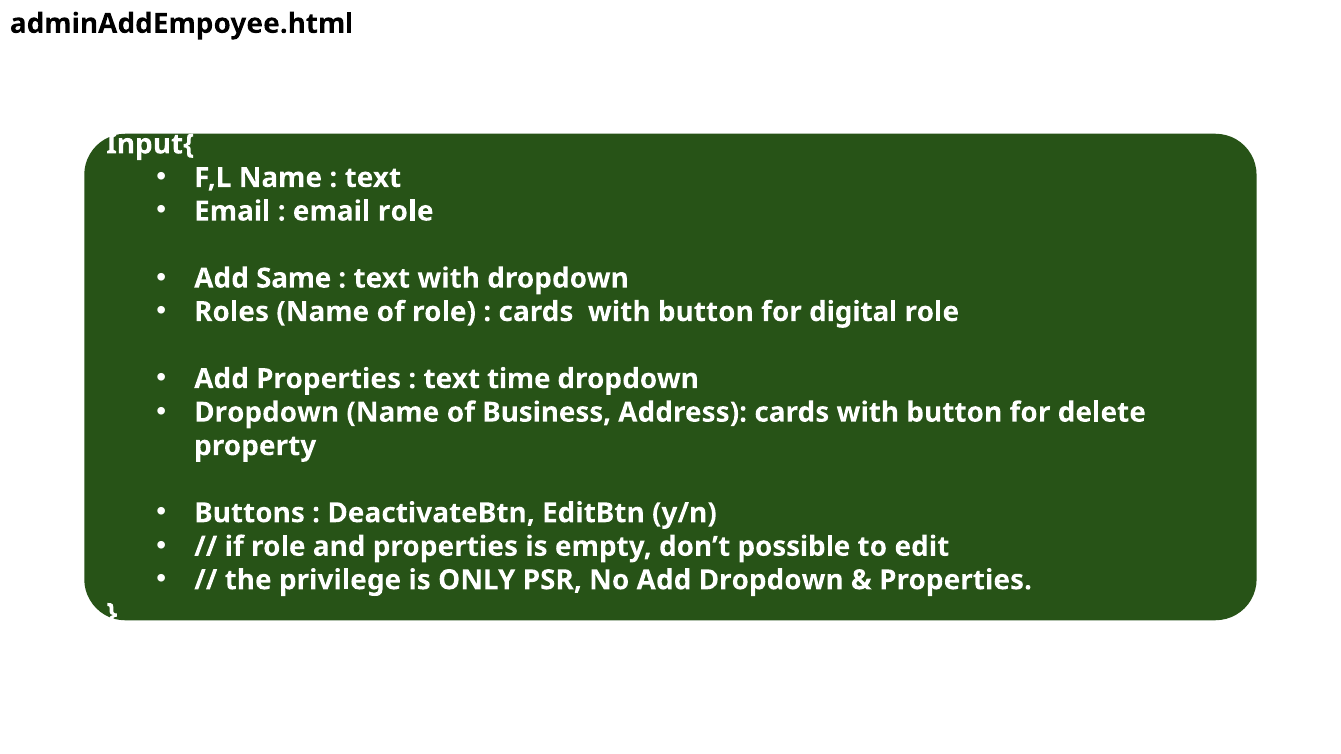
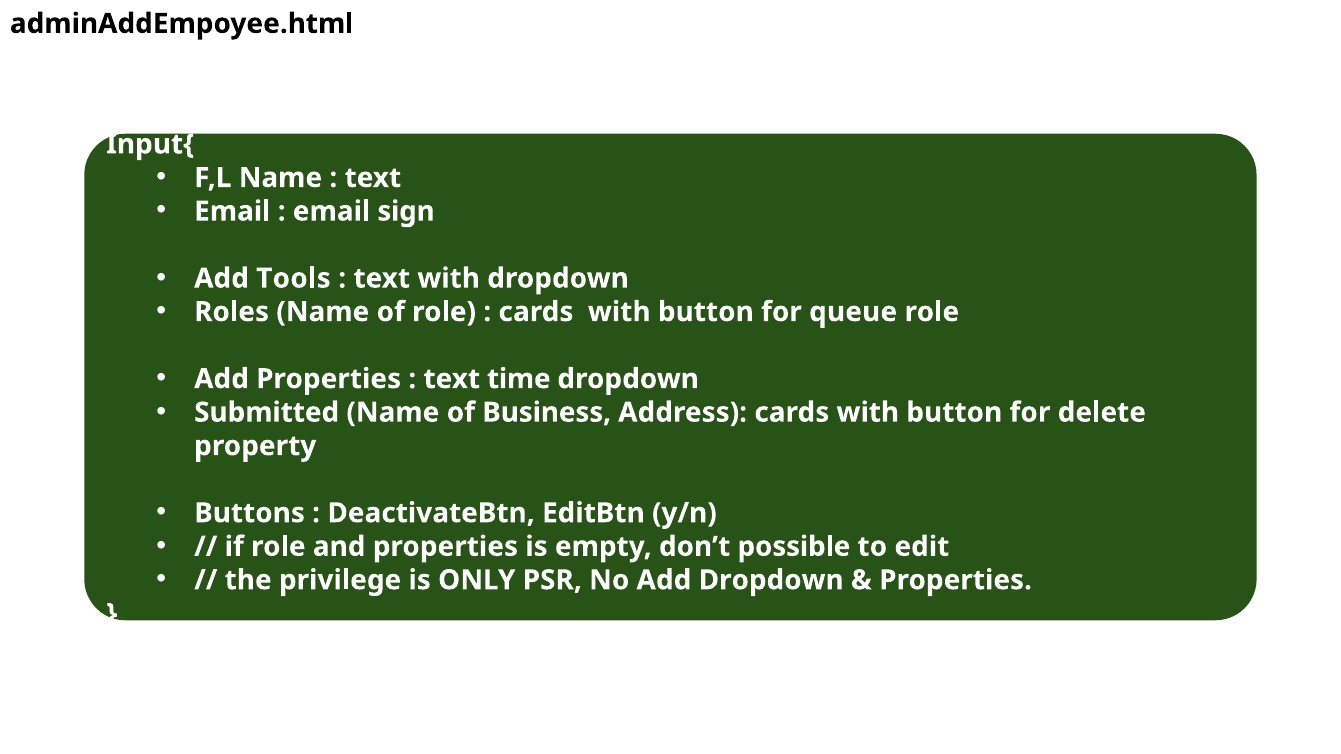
email role: role -> sign (406, 211)
Same: Same -> Tools (293, 278)
digital: digital -> queue (853, 312)
Dropdown: Dropdown -> Submitted (267, 413)
